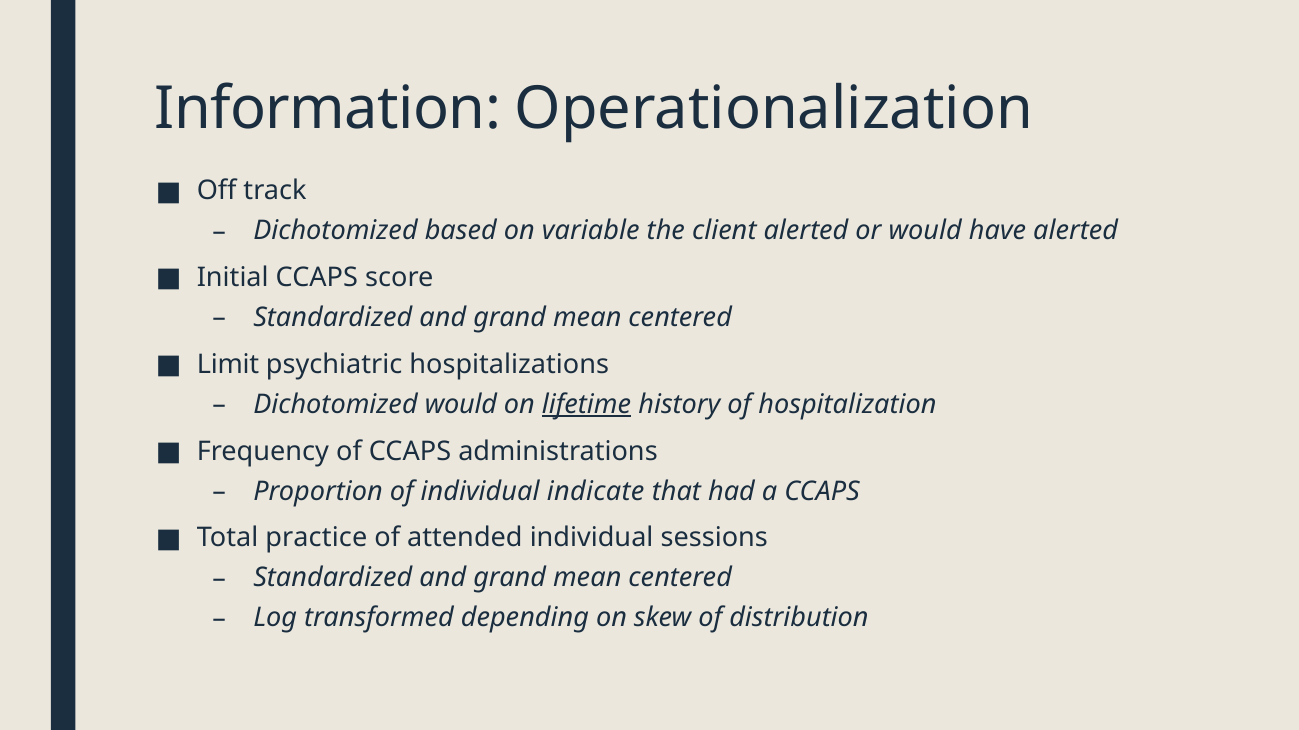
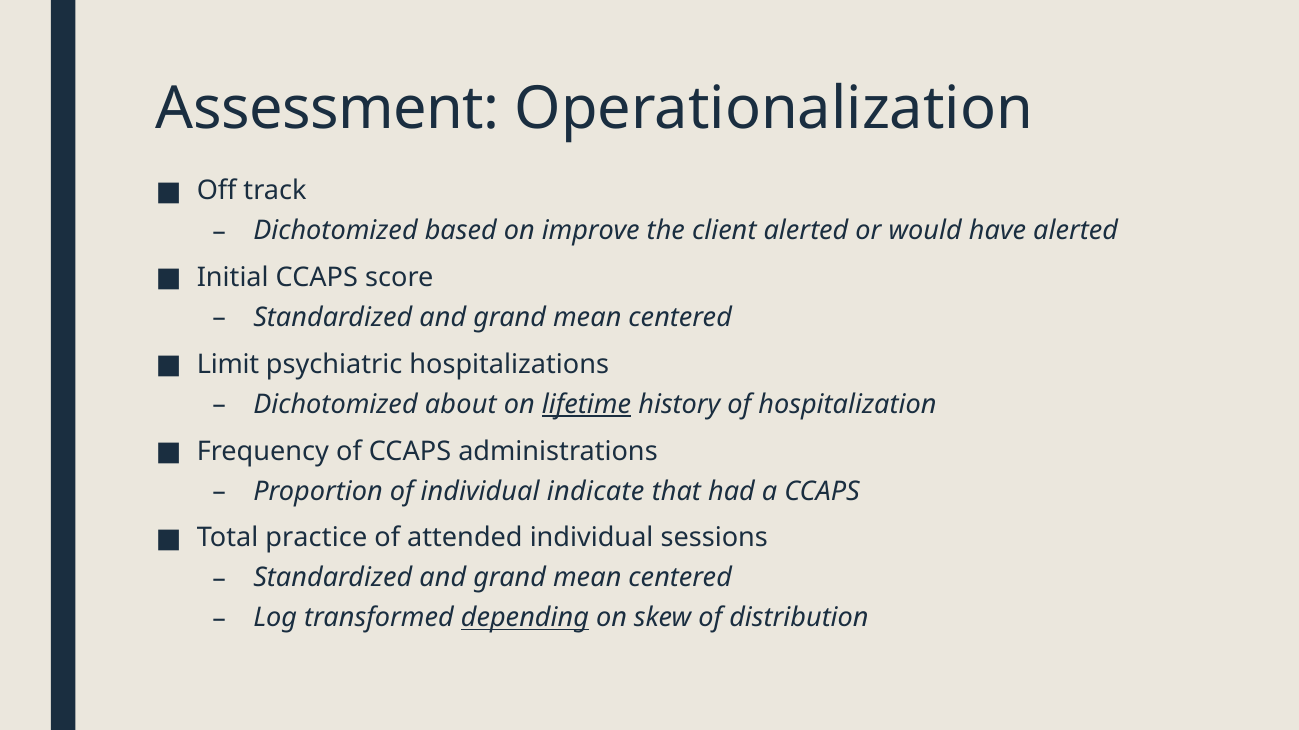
Information: Information -> Assessment (328, 109)
variable: variable -> improve (591, 231)
Dichotomized would: would -> about (461, 405)
depending underline: none -> present (525, 618)
